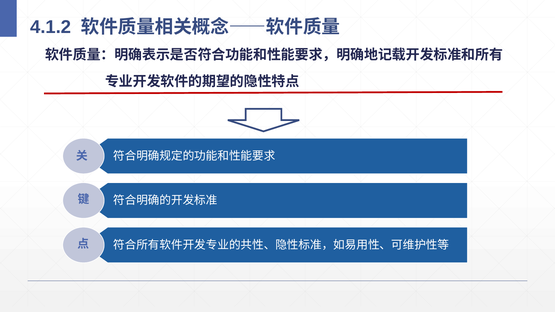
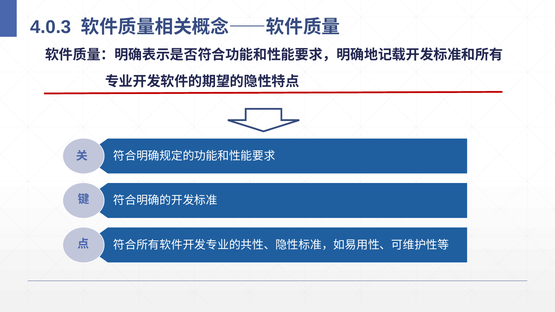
4.1.2: 4.1.2 -> 4.0.3 (51, 27)
